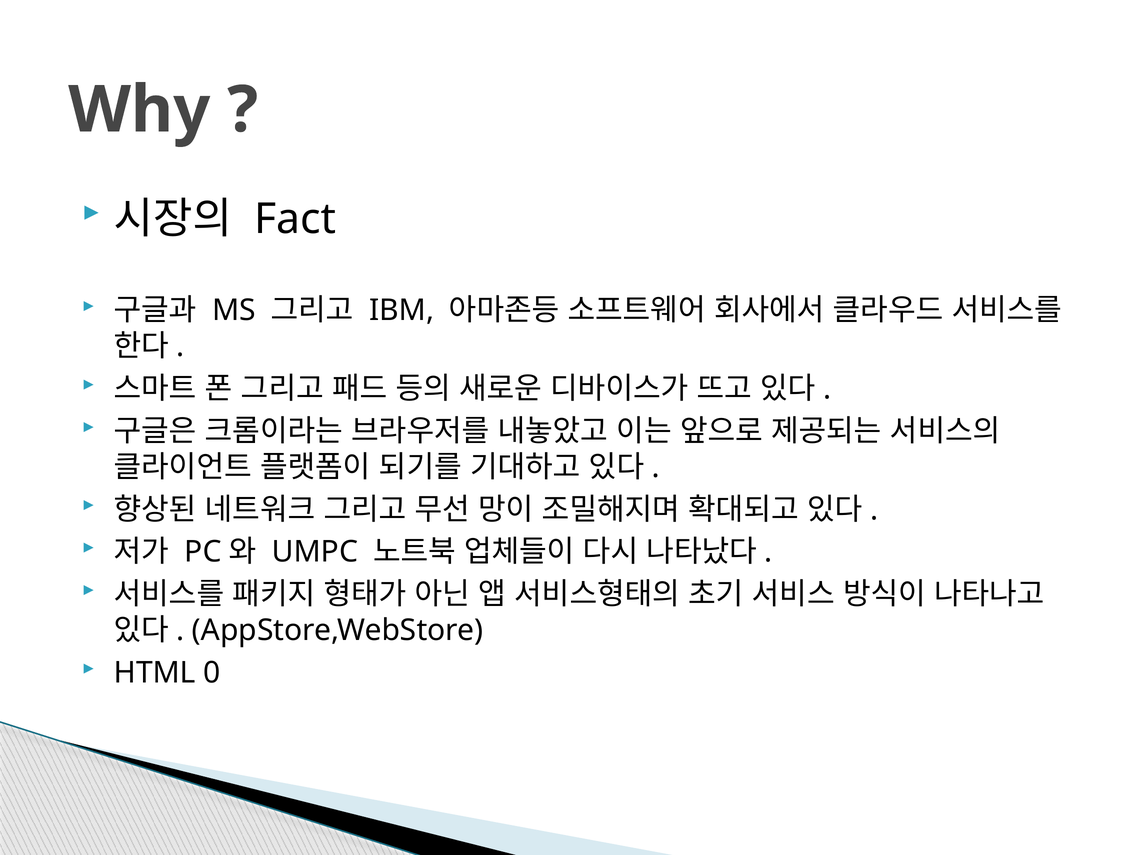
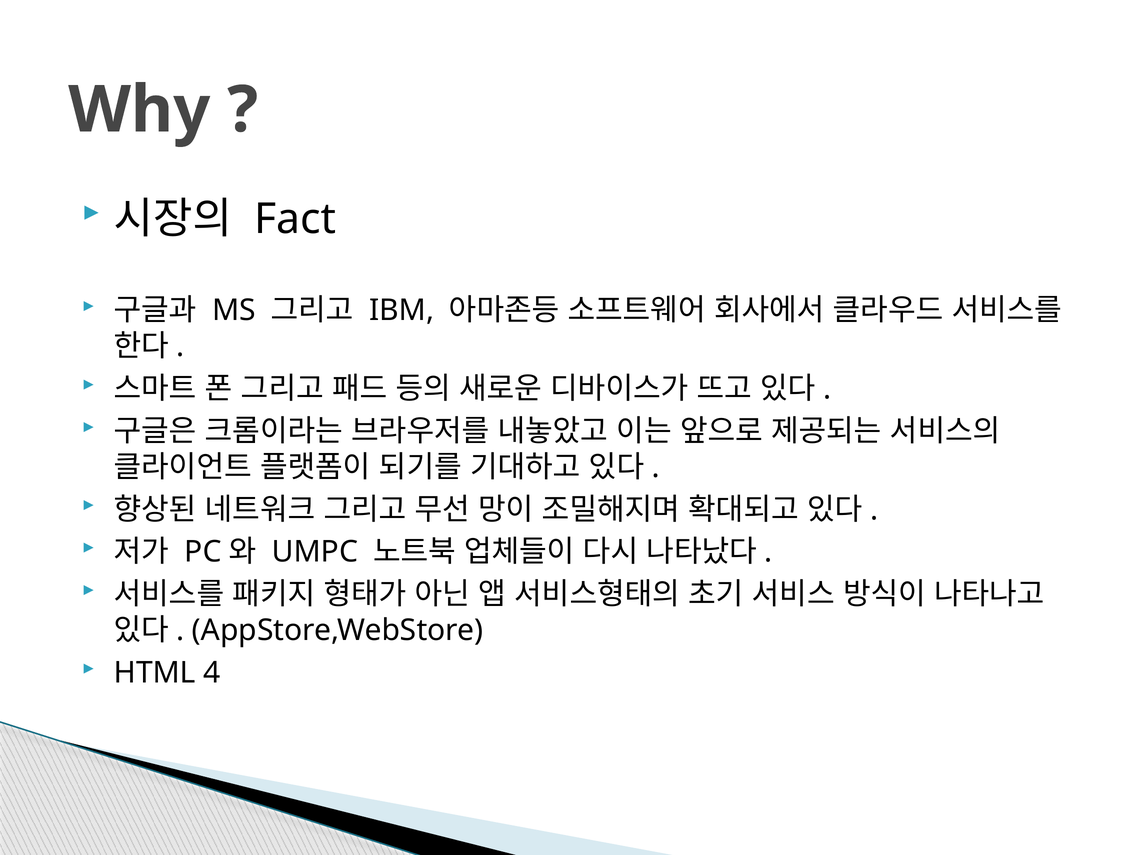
0: 0 -> 4 (212, 673)
